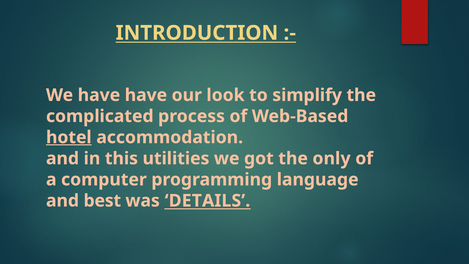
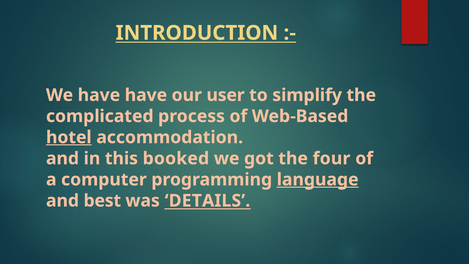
look: look -> user (226, 95)
utilities: utilities -> booked (176, 158)
only: only -> four (332, 158)
language underline: none -> present (318, 179)
